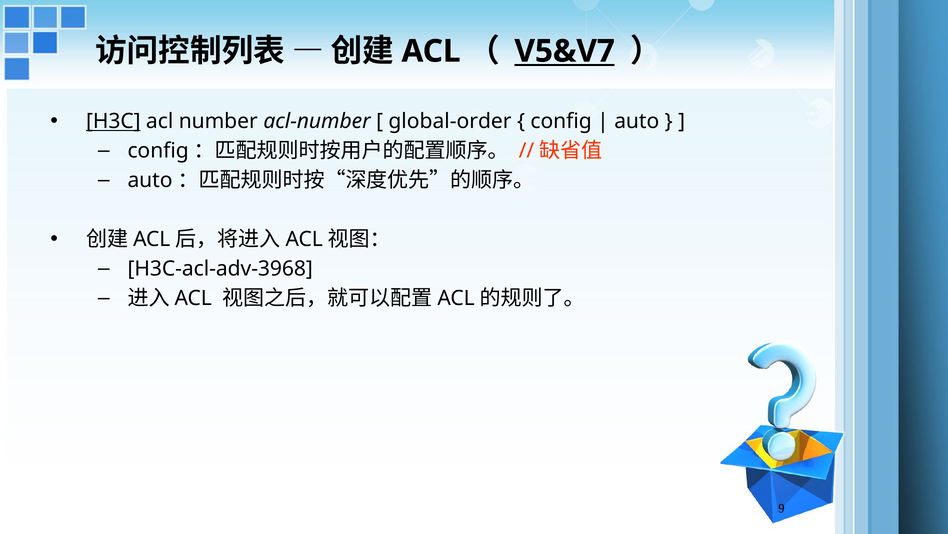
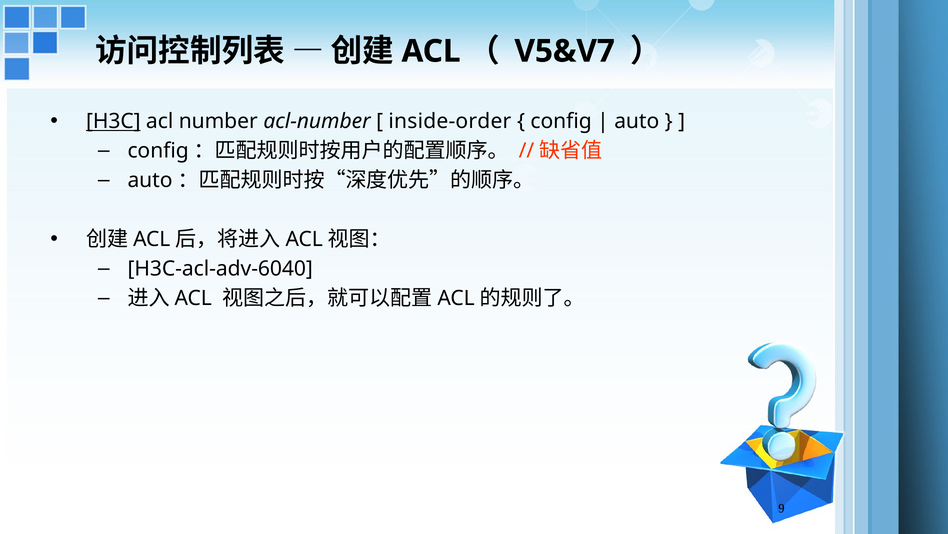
V5&V7 underline: present -> none (565, 51)
global-order: global-order -> inside-order (450, 121)
H3C-acl-adv-3968: H3C-acl-adv-3968 -> H3C-acl-adv-6040 (220, 268)
